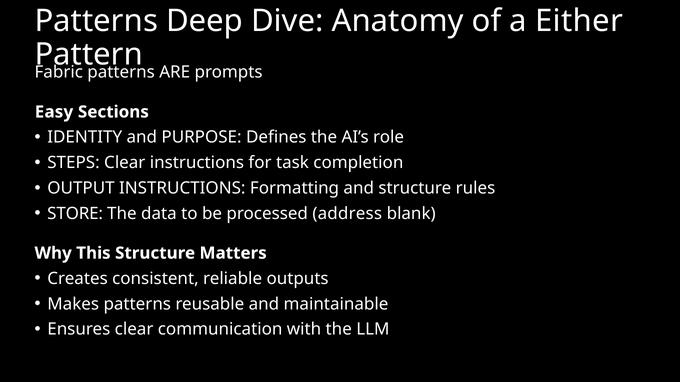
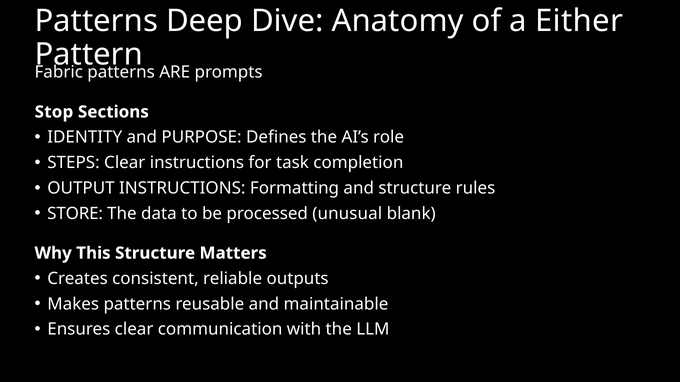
Easy: Easy -> Stop (54, 112)
address: address -> unusual (347, 214)
